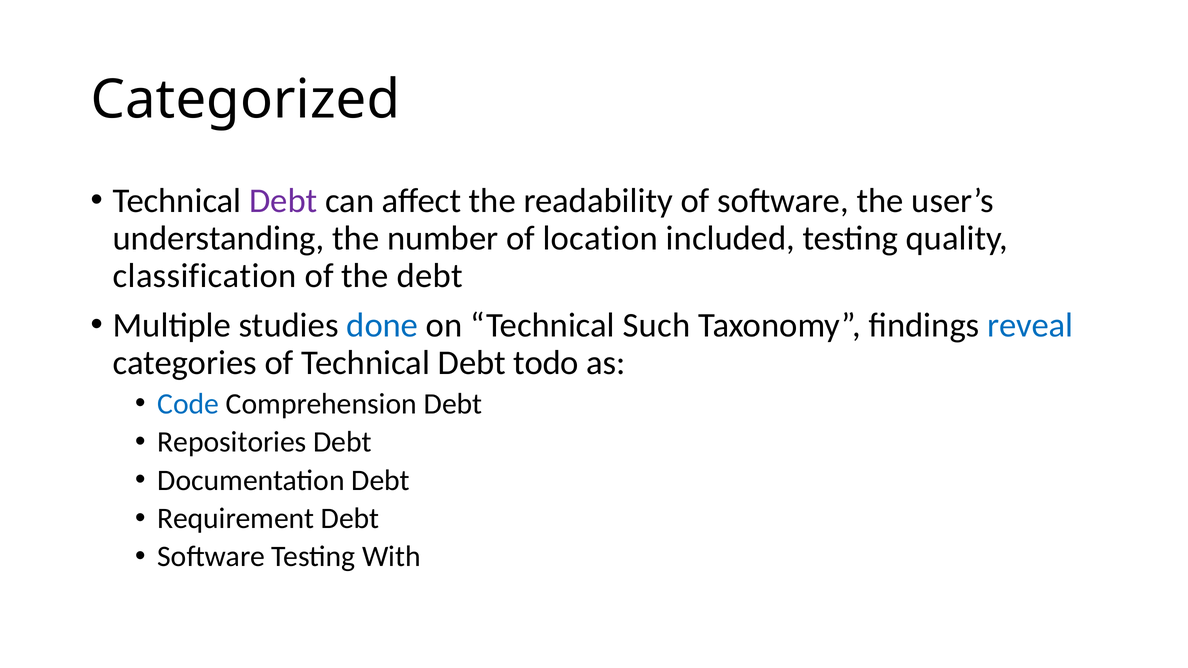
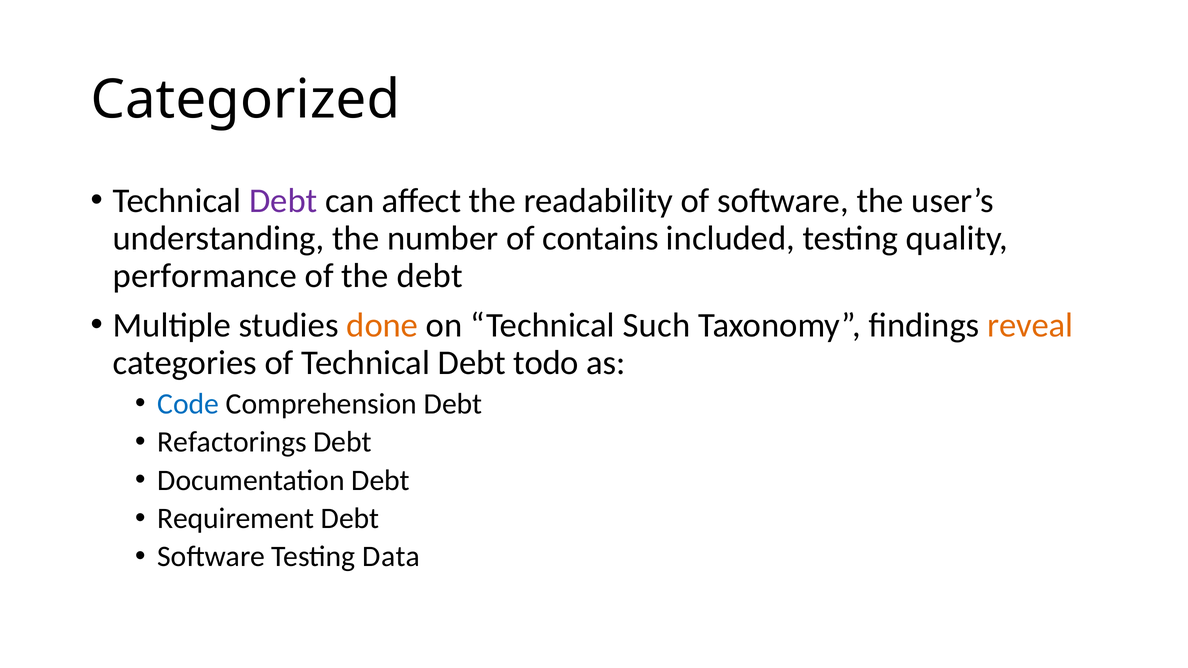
location: location -> contains (601, 238)
classification: classification -> performance (205, 276)
done colour: blue -> orange (382, 326)
reveal colour: blue -> orange (1030, 326)
Repositories: Repositories -> Refactorings (232, 442)
With: With -> Data (391, 557)
